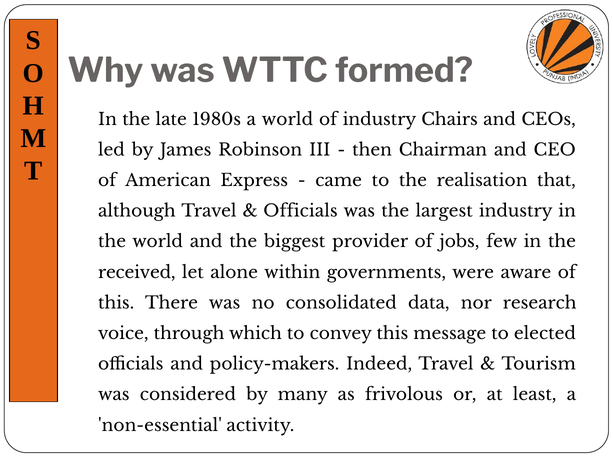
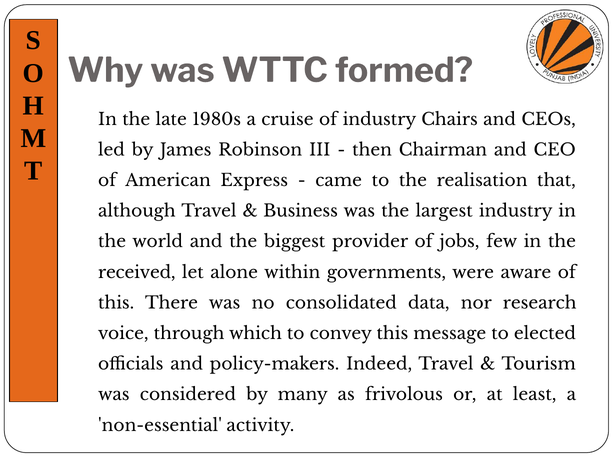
a world: world -> cruise (287, 120)
Officials: Officials -> Business (301, 212)
